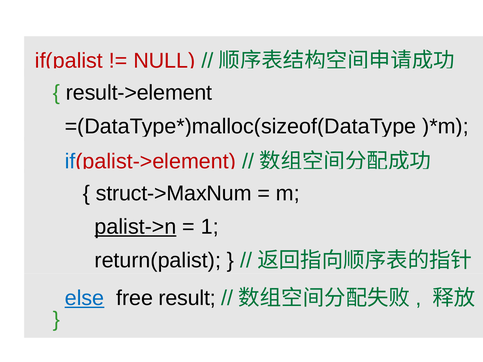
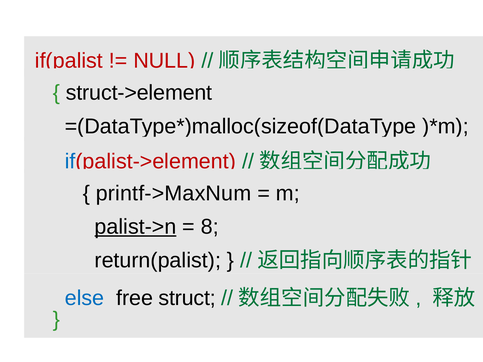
result->element: result->element -> struct->element (139, 93)
struct->MaxNum: struct->MaxNum -> printf->MaxNum (174, 194)
1: 1 -> 8 (210, 227)
else underline: present -> none (84, 298)
result: result -> struct (187, 298)
